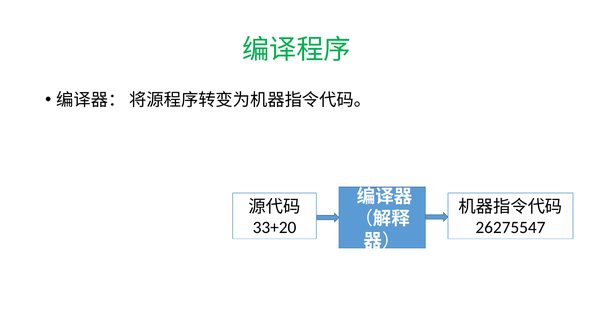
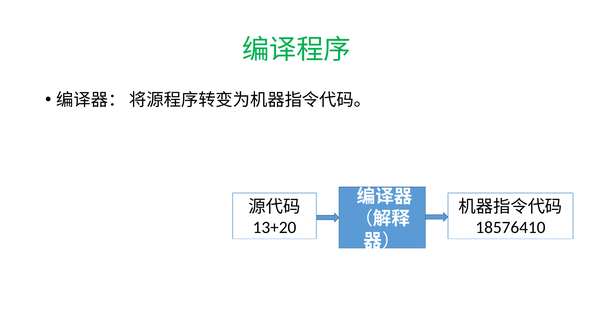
33+20: 33+20 -> 13+20 (275, 228)
26275547: 26275547 -> 18576410 (510, 228)
